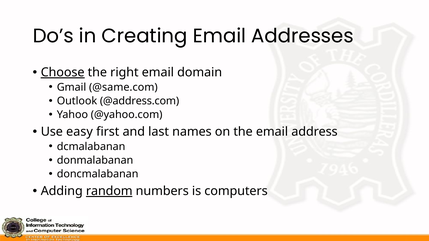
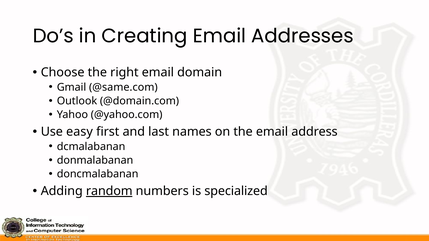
Choose underline: present -> none (63, 73)
@address.com: @address.com -> @domain.com (139, 101)
computers: computers -> specialized (236, 191)
